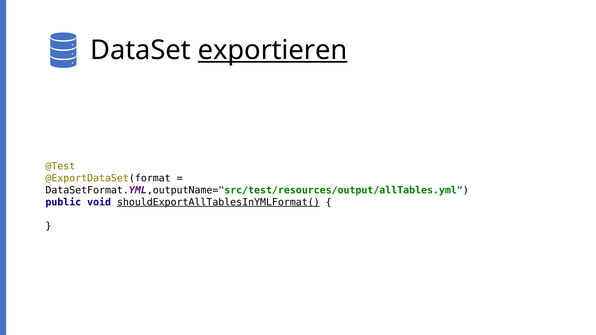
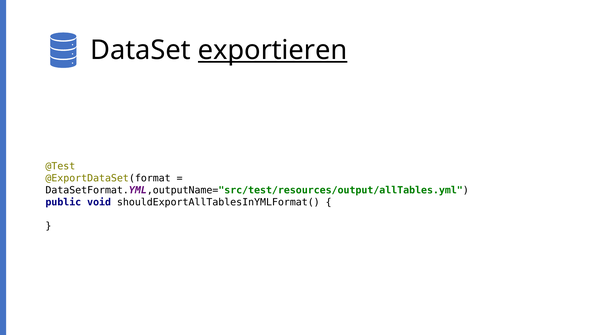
shouldExportAllTablesInYMLFormat( underline: present -> none (218, 202)
